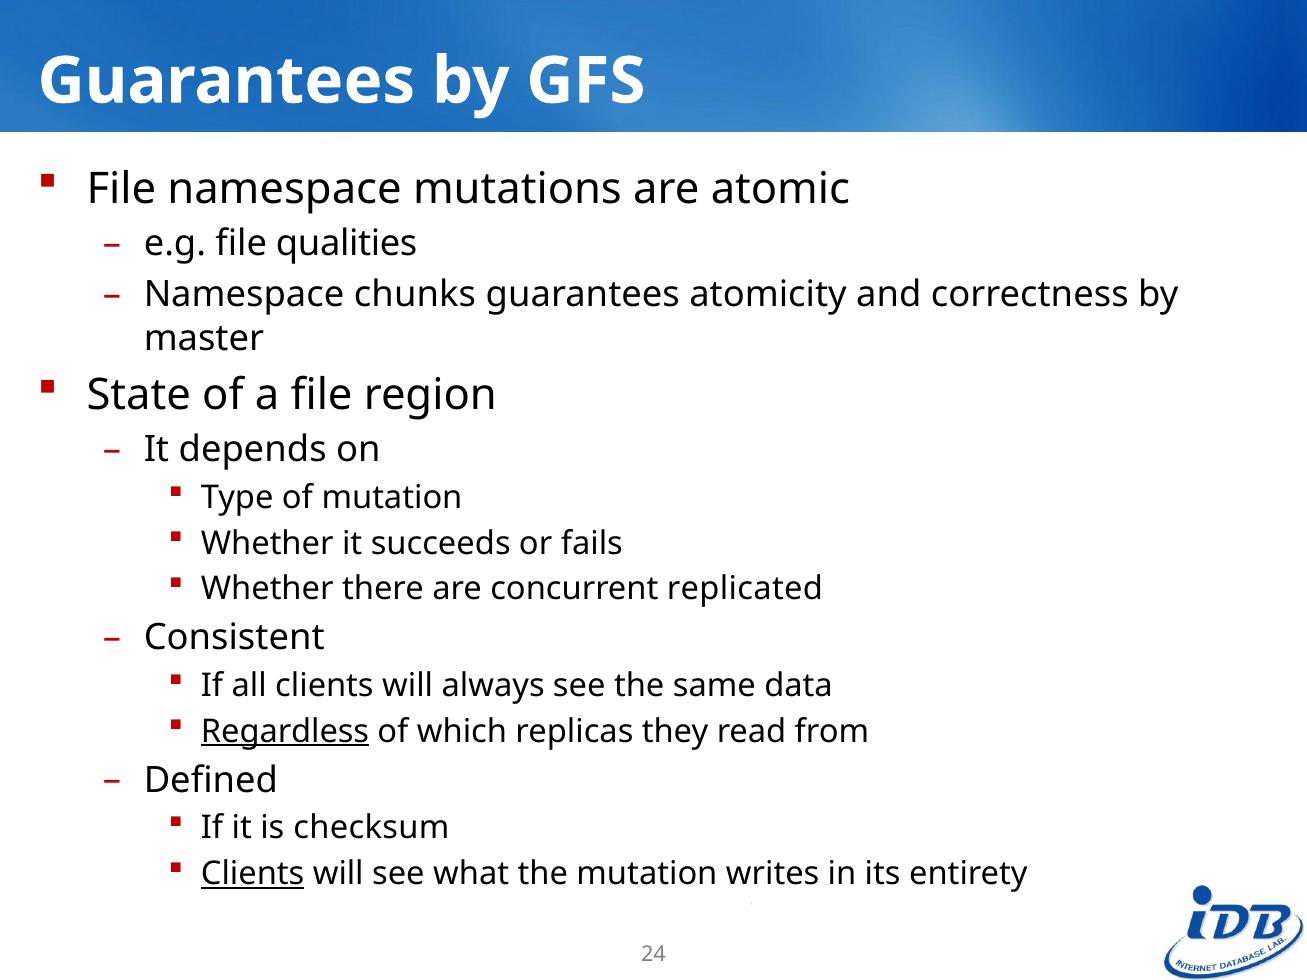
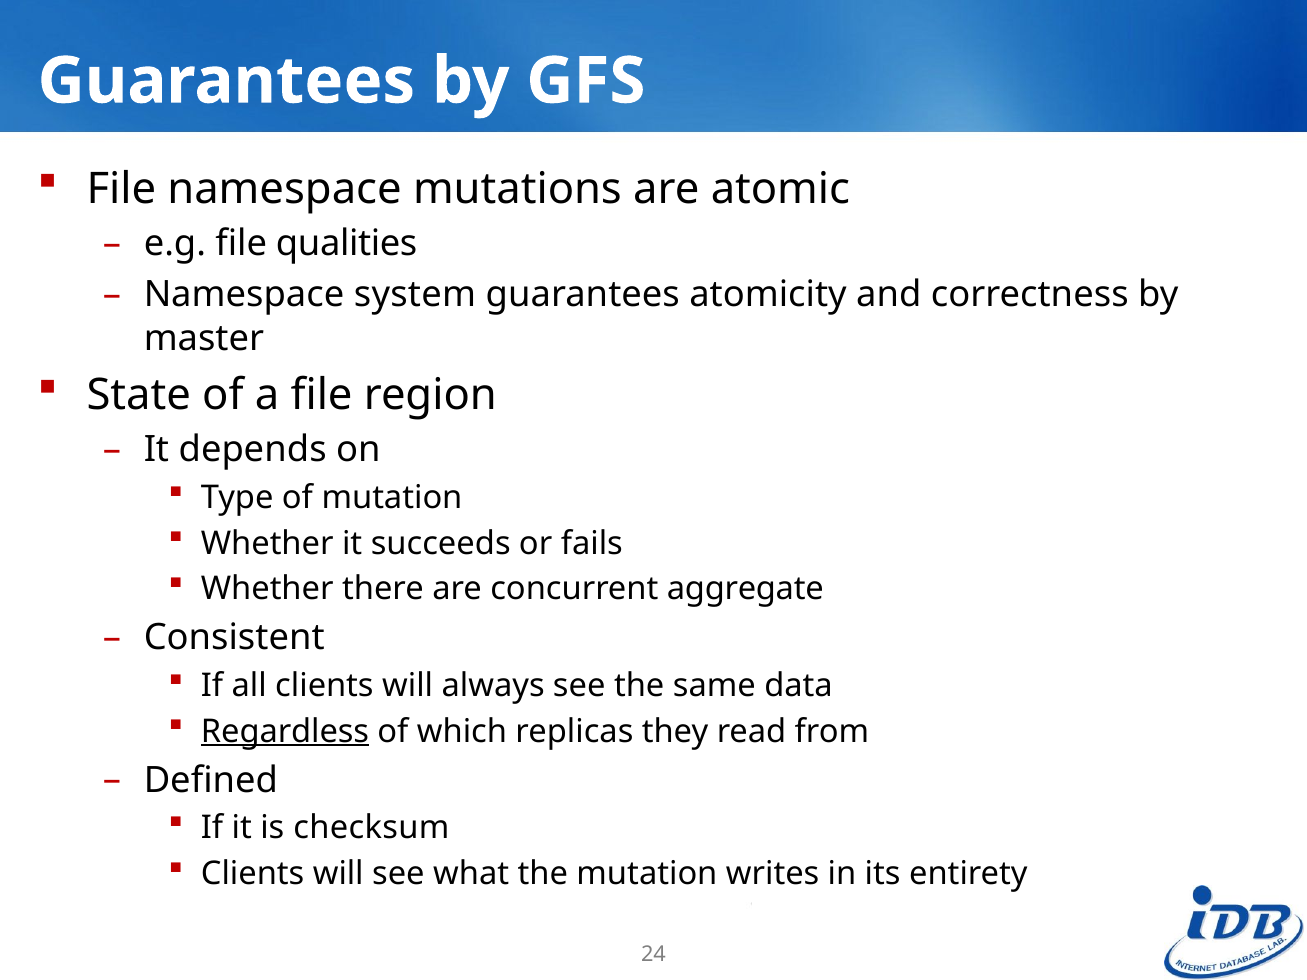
chunks: chunks -> system (415, 295)
replicated: replicated -> aggregate (745, 589)
Clients underline: present -> none (253, 874)
